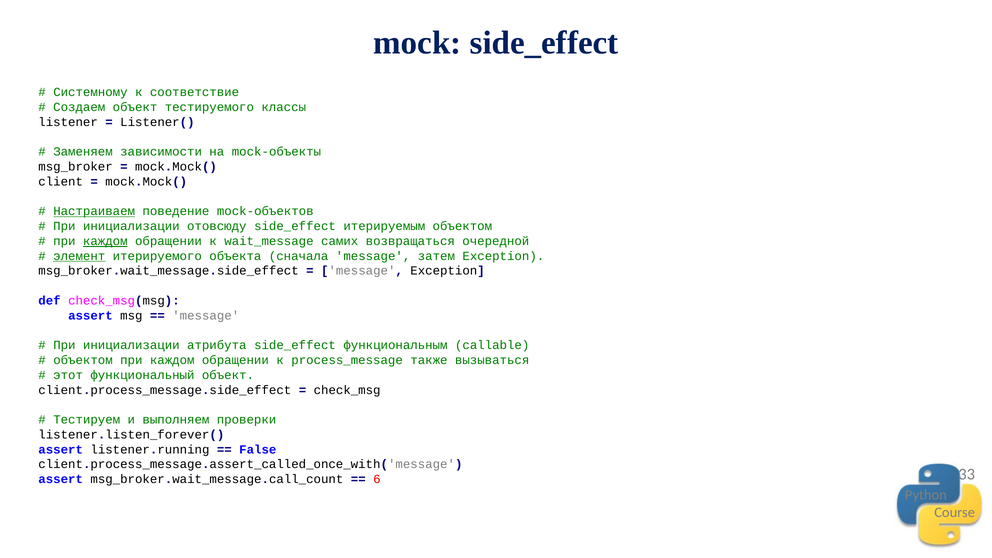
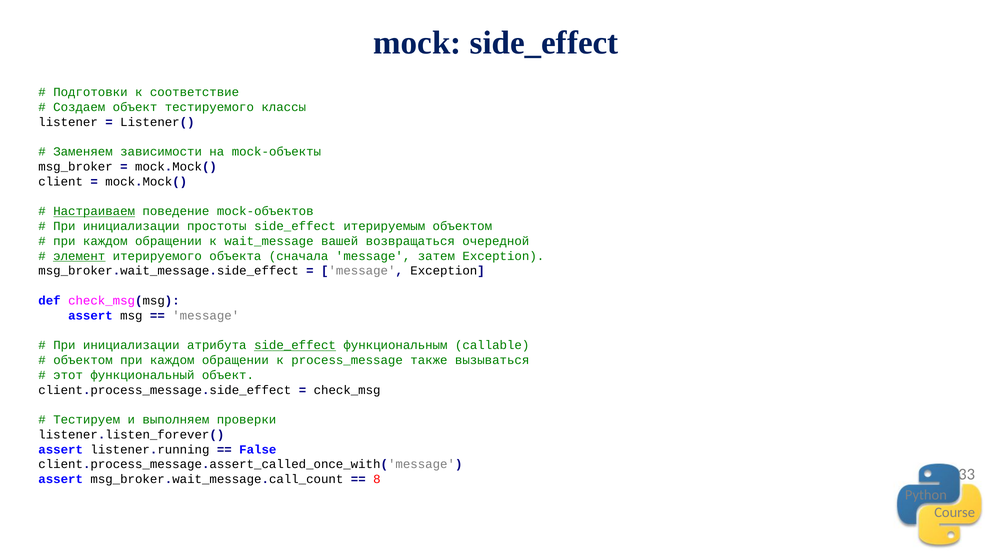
Системному: Системному -> Подготовки (90, 92)
отовсюду: отовсюду -> простоты (217, 226)
каждом underline: present -> none (105, 241)
самих: самих -> вашей (340, 241)
side_effect underline: none -> present (295, 345)
6: 6 -> 8 (377, 479)
